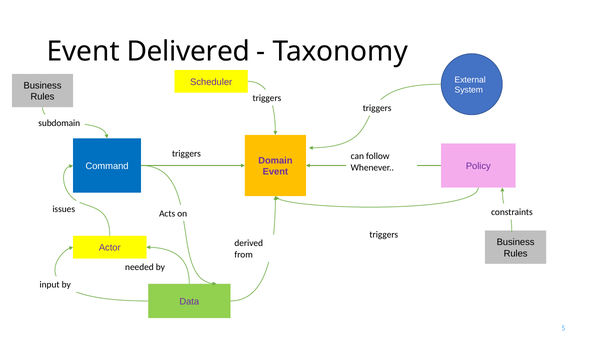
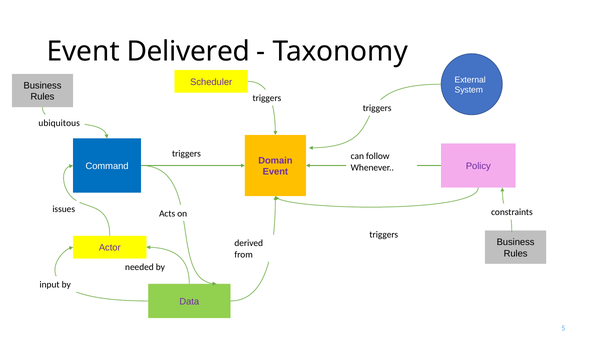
subdomain: subdomain -> ubiquitous (59, 123)
